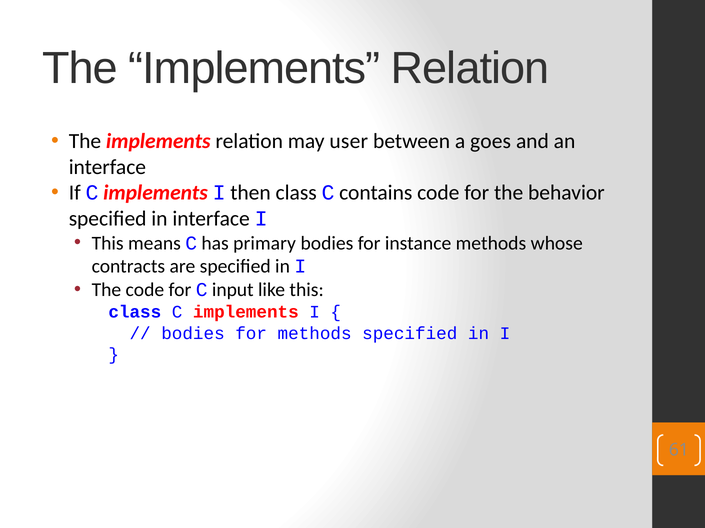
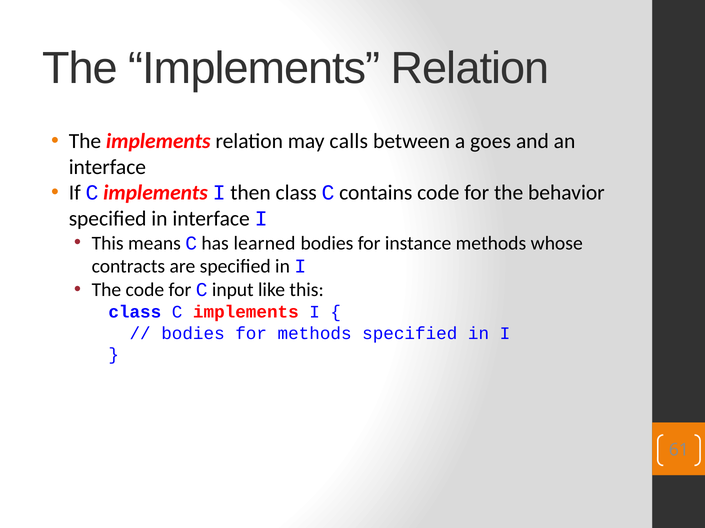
user: user -> calls (349, 141)
primary: primary -> learned (264, 243)
